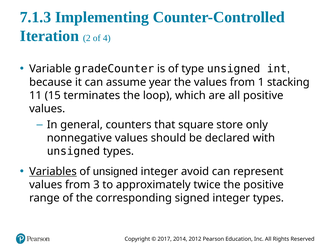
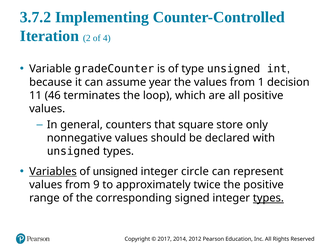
7.1.3: 7.1.3 -> 3.7.2 (36, 17)
stacking: stacking -> decision (288, 82)
15: 15 -> 46 (53, 95)
avoid: avoid -> circle (195, 171)
3: 3 -> 9 (96, 185)
types underline: none -> present (268, 198)
